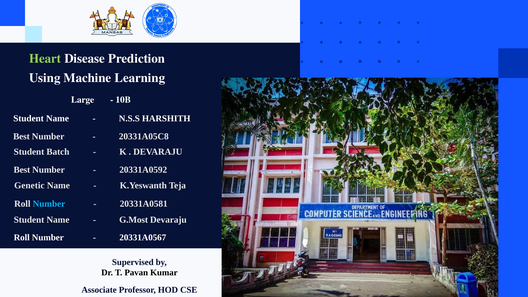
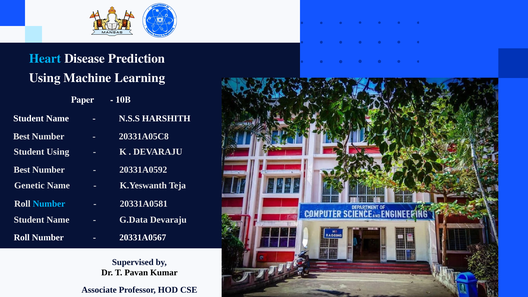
Heart colour: light green -> light blue (45, 58)
Large: Large -> Paper (83, 100)
Student Batch: Batch -> Using (58, 152)
G.Most: G.Most -> G.Data (134, 220)
